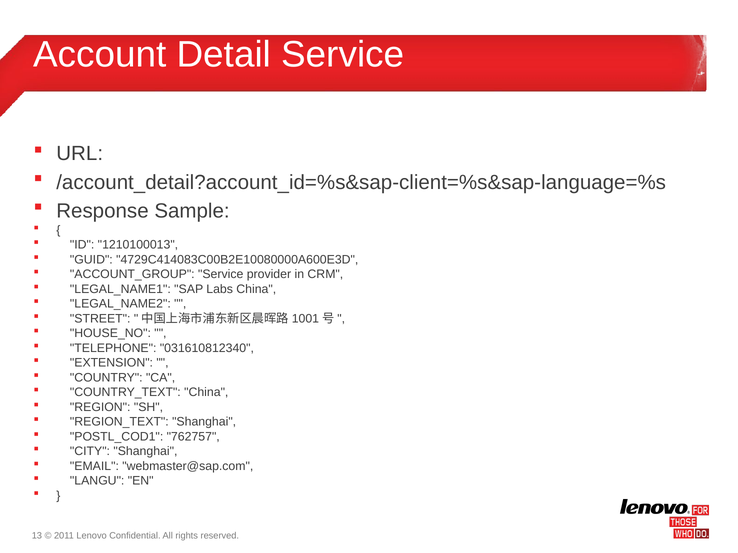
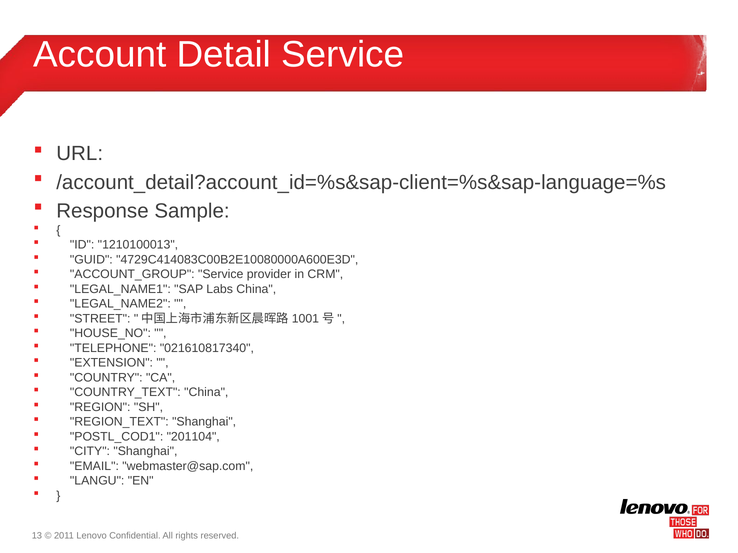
031610812340: 031610812340 -> 021610817340 (207, 348)
762757: 762757 -> 201104 (193, 437)
